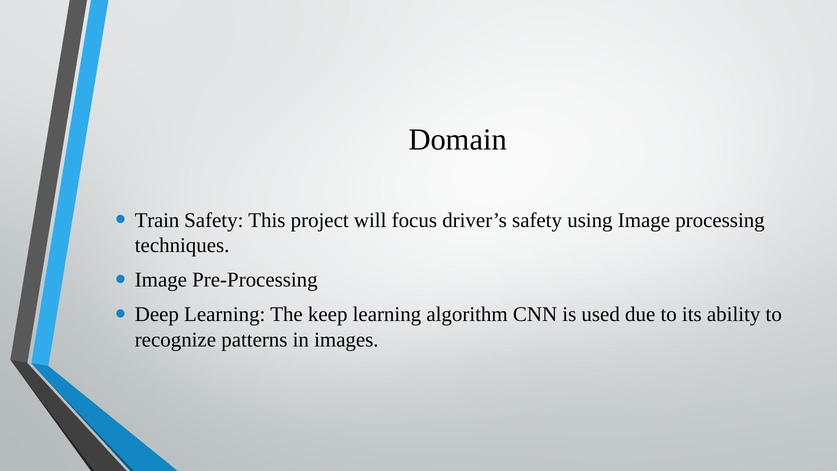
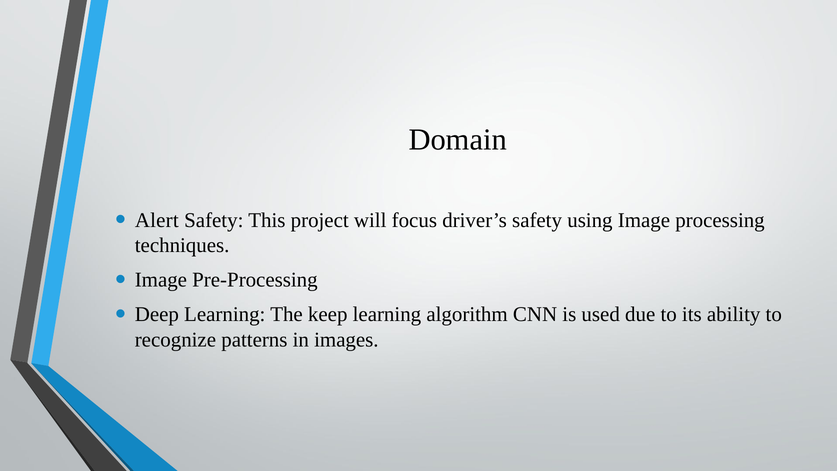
Train: Train -> Alert (157, 220)
